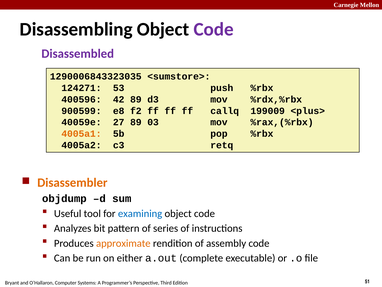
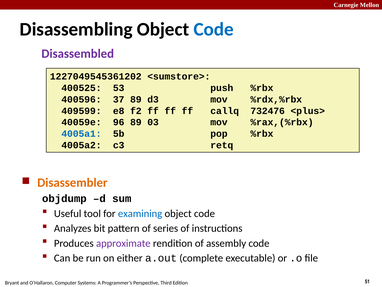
Code colour: purple -> blue (214, 29)
1290006843323035: 1290006843323035 -> 1227049545361202 (96, 76)
124271: 124271 -> 400525 (81, 88)
42: 42 -> 37 (119, 99)
900599: 900599 -> 409599 (81, 111)
199009: 199009 -> 732476 (268, 111)
27: 27 -> 96 (119, 122)
4005a1 colour: orange -> blue (81, 134)
approximate colour: orange -> purple (123, 243)
